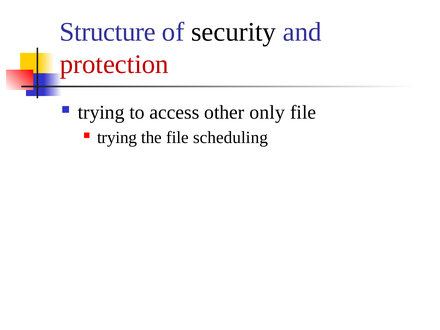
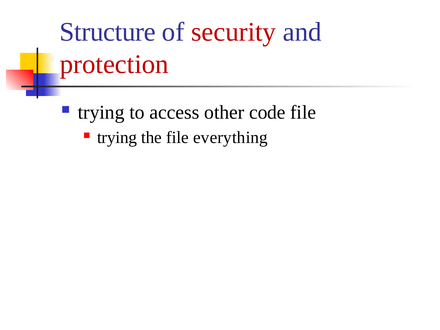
security colour: black -> red (234, 32)
only: only -> code (267, 112)
scheduling: scheduling -> everything (231, 138)
